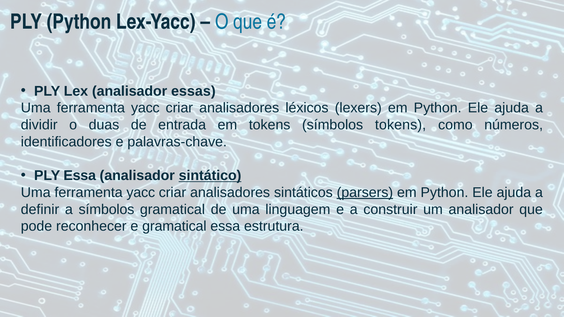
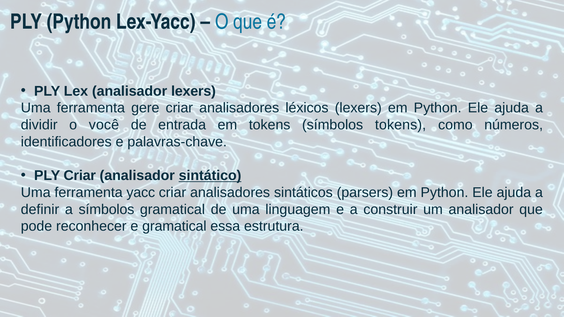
analisador essas: essas -> lexers (193, 91)
yacc: yacc -> gere (145, 108)
duas: duas -> você (104, 125)
PLY Essa: Essa -> Criar (80, 176)
parsers underline: present -> none (365, 193)
